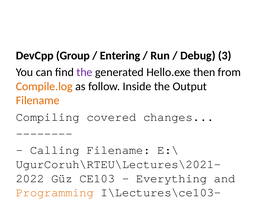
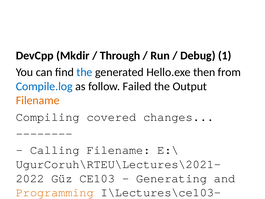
Group: Group -> Mkdir (73, 56)
Entering: Entering -> Through (120, 56)
3: 3 -> 1 (225, 56)
the colour: purple -> blue (84, 72)
Compile.log colour: orange -> blue (44, 86)
Inside: Inside -> Failed (137, 86)
Everything: Everything -> Generating (172, 178)
